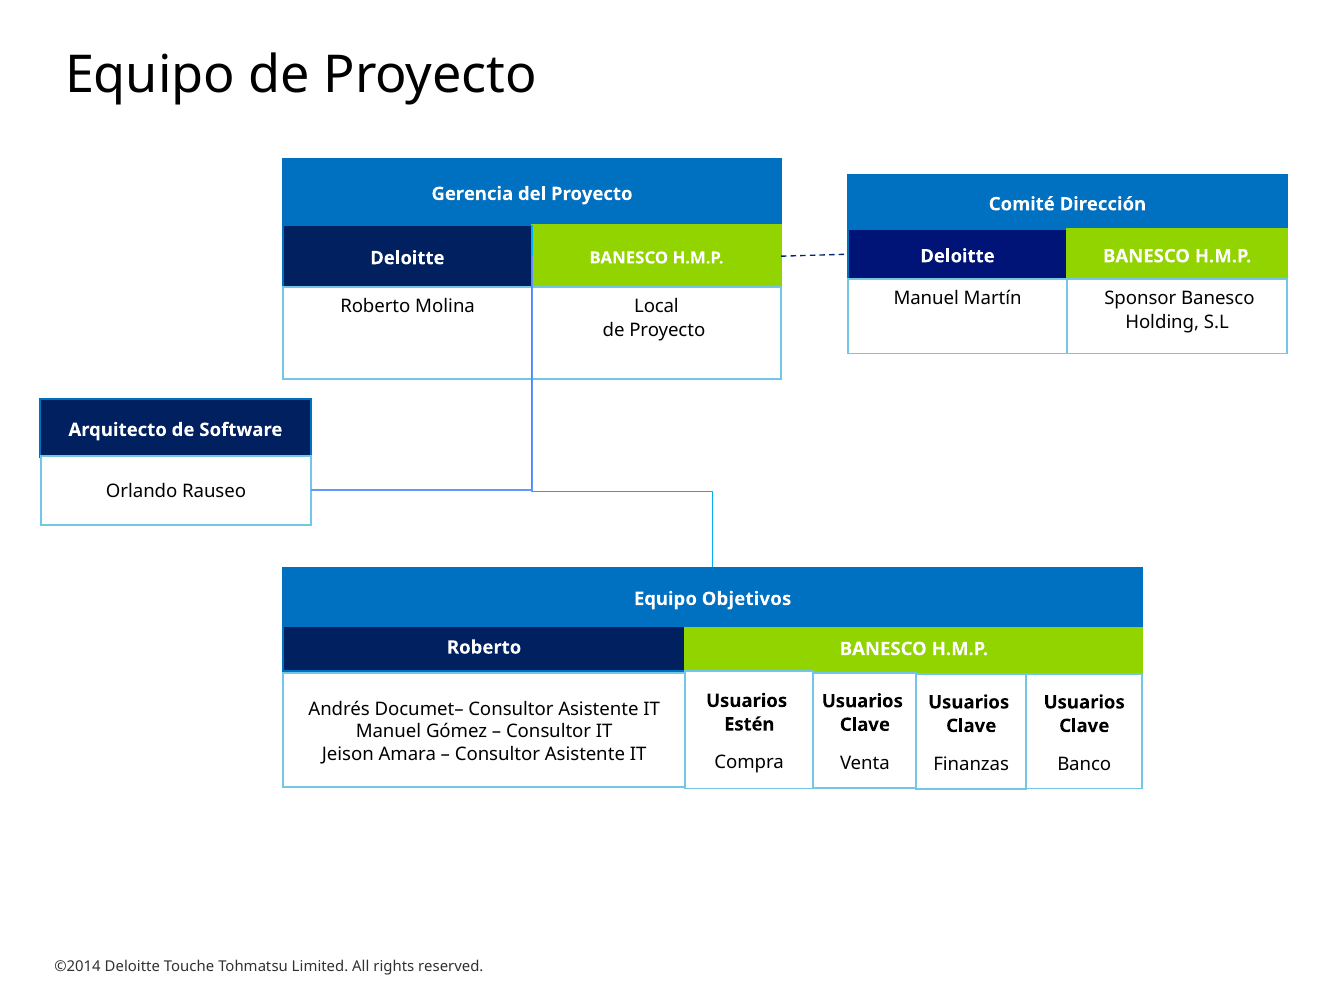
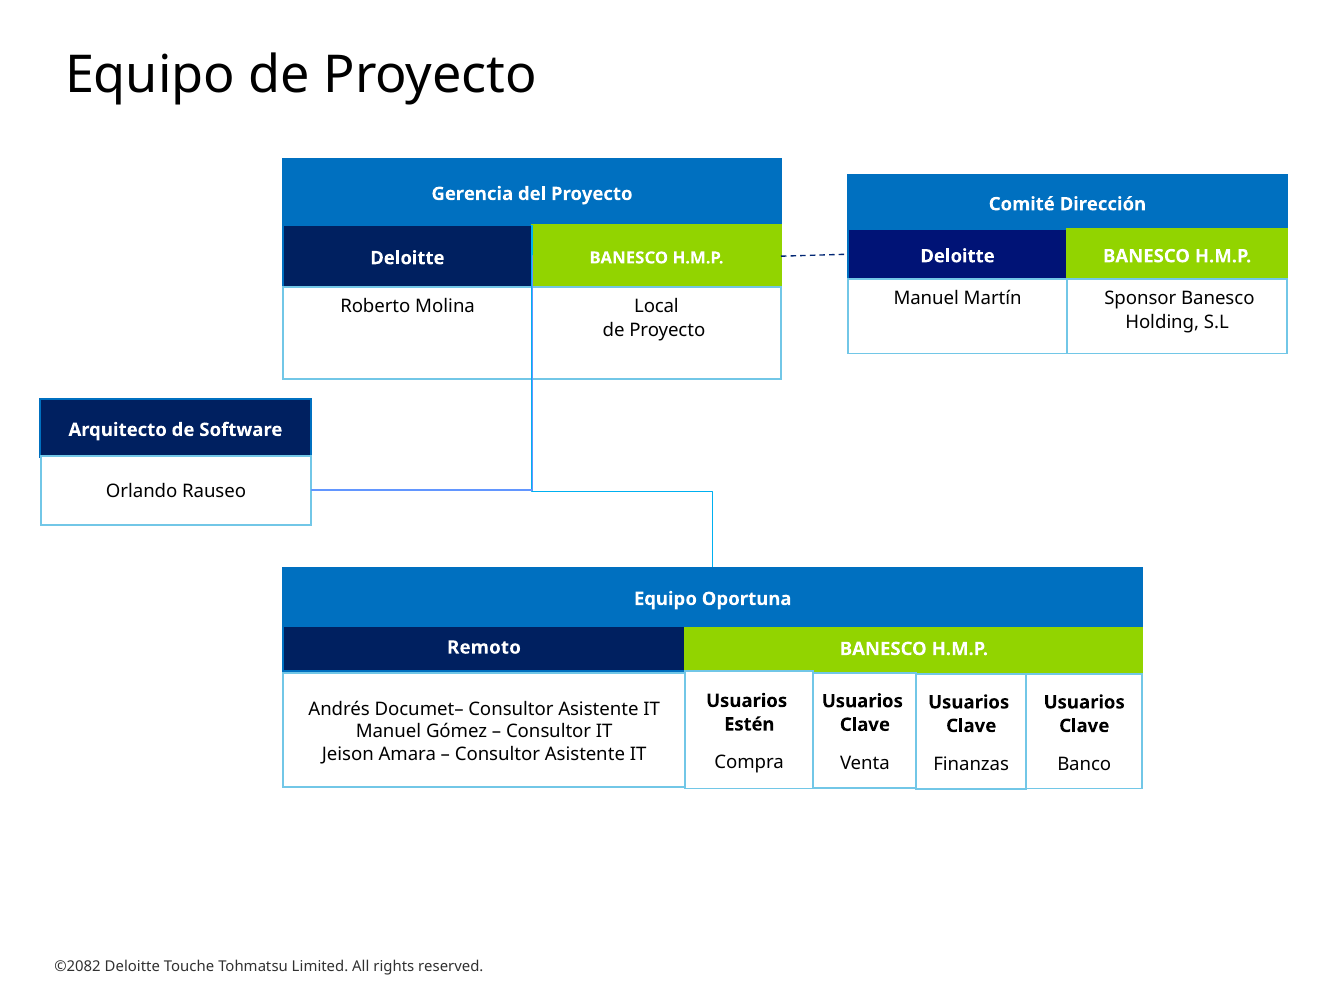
Objetivos: Objetivos -> Oportuna (747, 599)
Roberto: Roberto -> Remoto (484, 647)
©2014: ©2014 -> ©2082 (78, 966)
